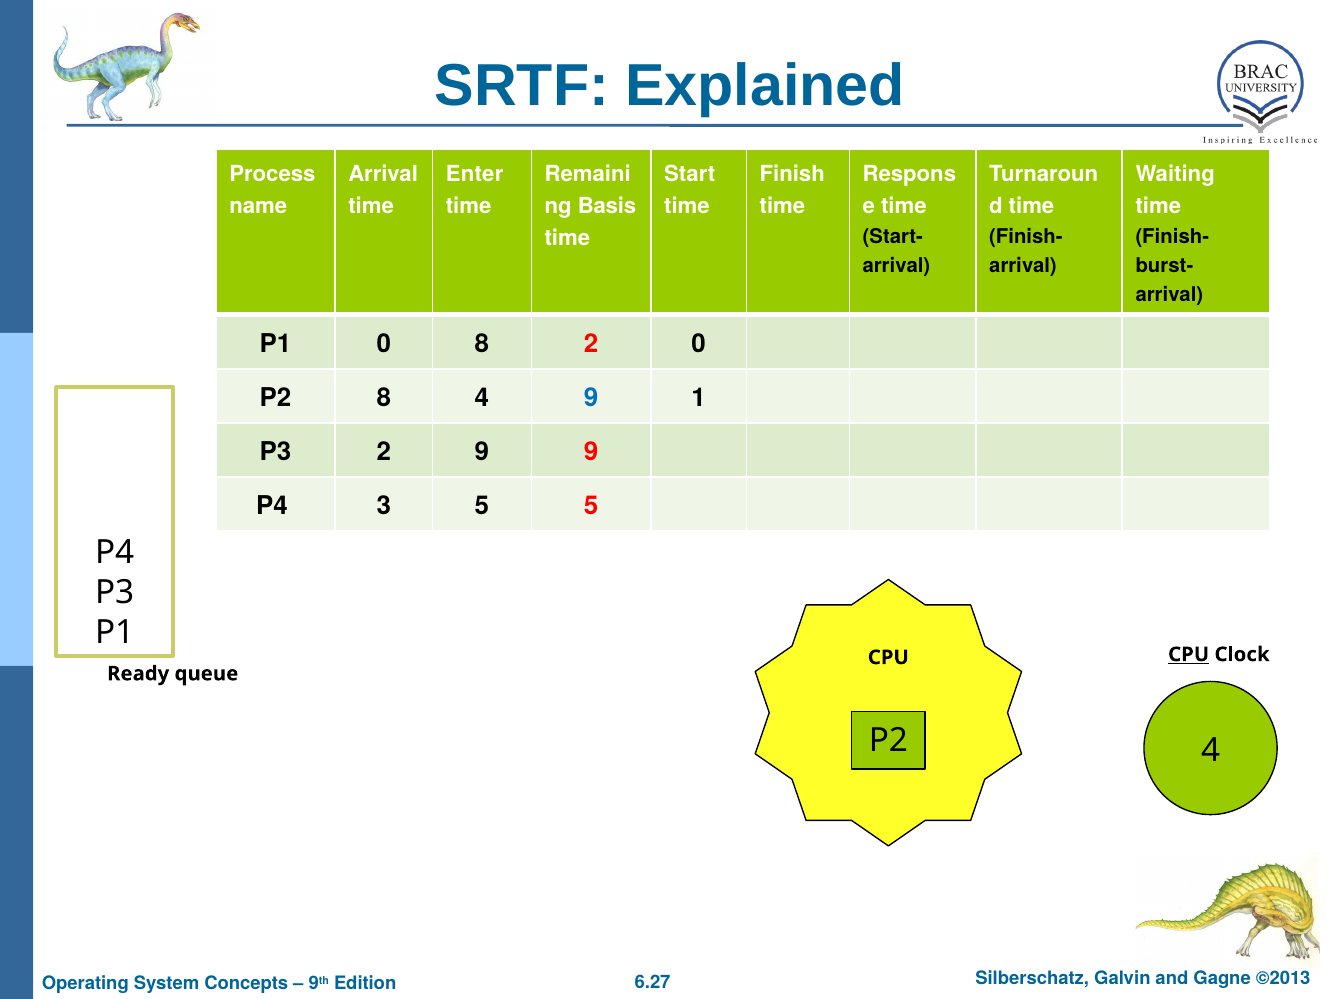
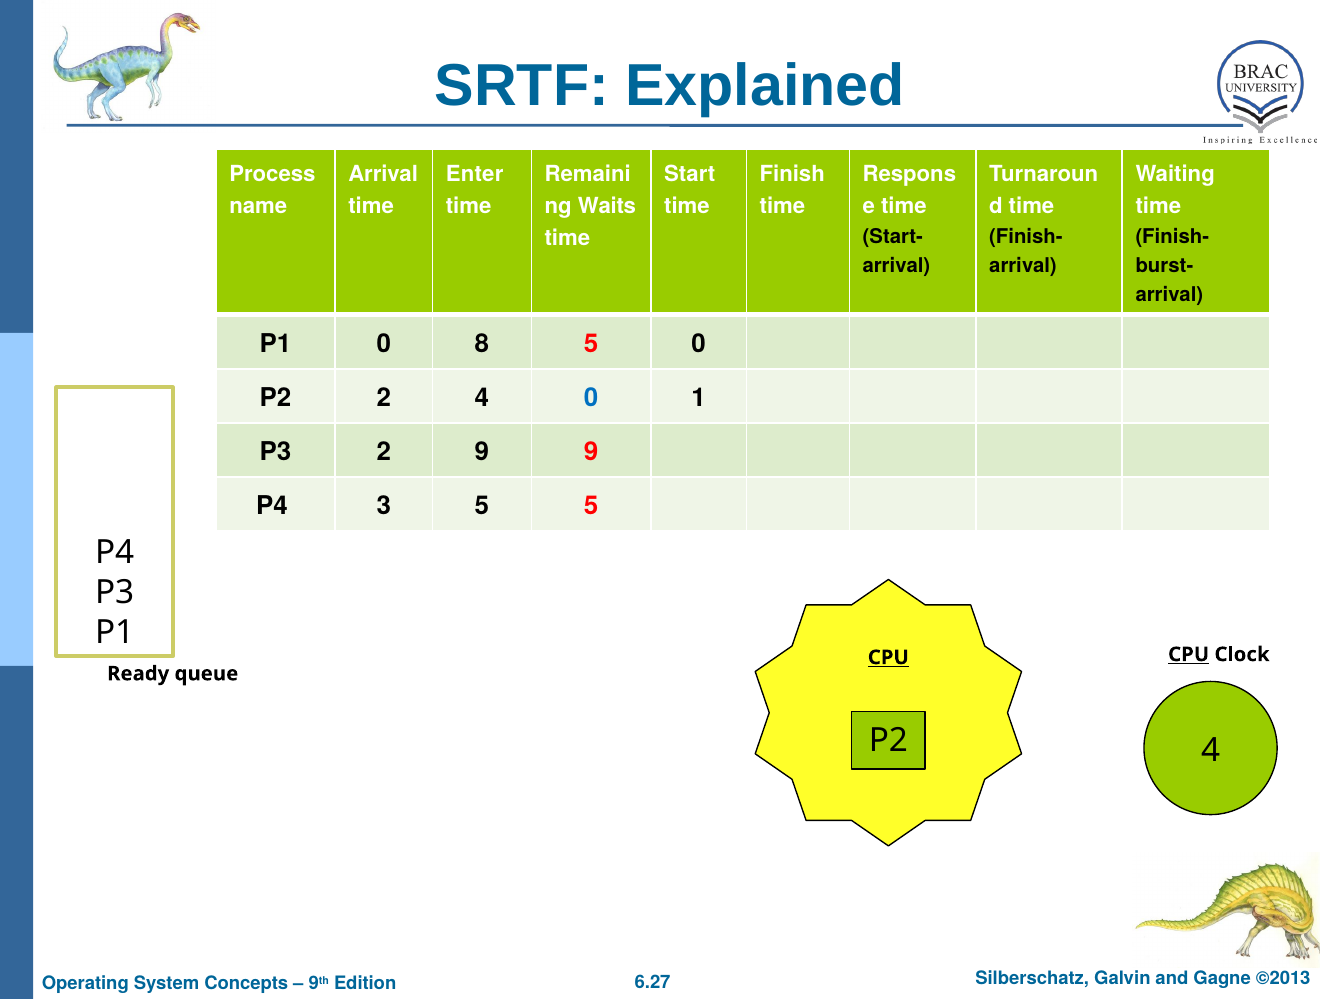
Basis: Basis -> Waits (607, 206)
8 2: 2 -> 5 (591, 344)
P2 8: 8 -> 2 (384, 398)
4 9: 9 -> 0 (591, 398)
CPU underline: none -> present (888, 657)
